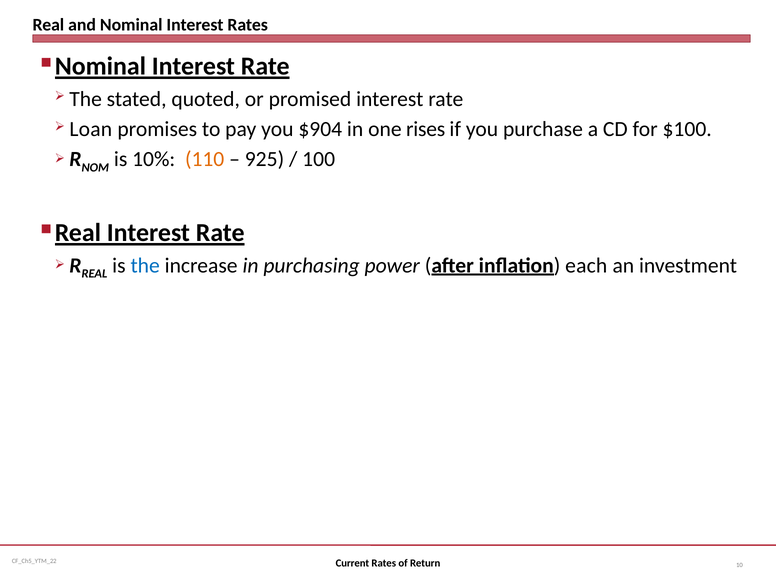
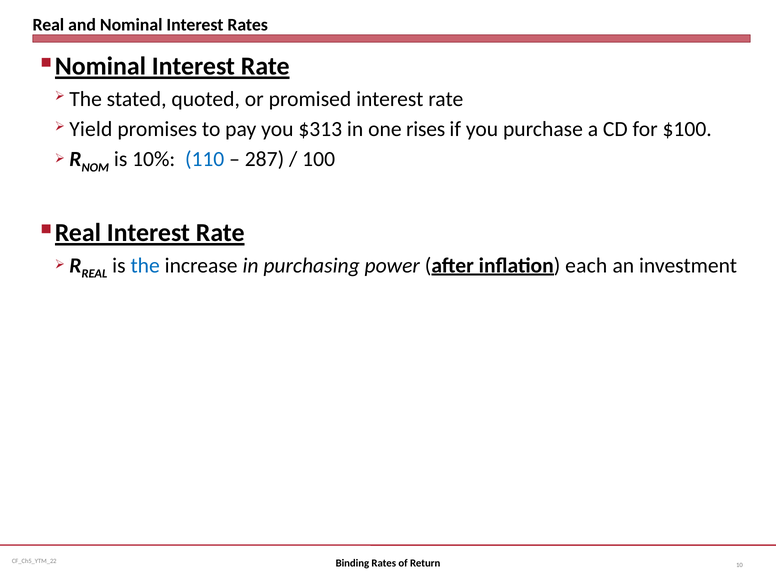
Loan: Loan -> Yield (91, 129)
$904: $904 -> $313 (320, 129)
110 colour: orange -> blue (205, 159)
925: 925 -> 287 (264, 159)
Current: Current -> Binding (352, 563)
